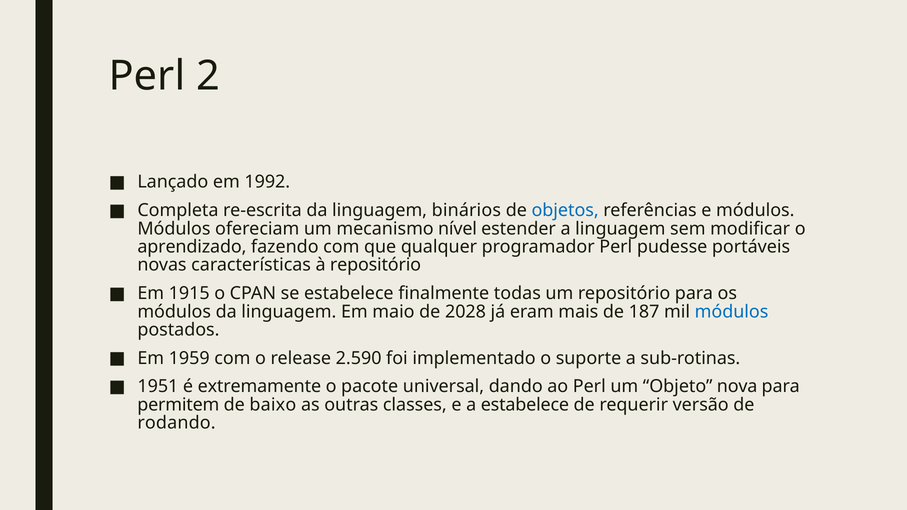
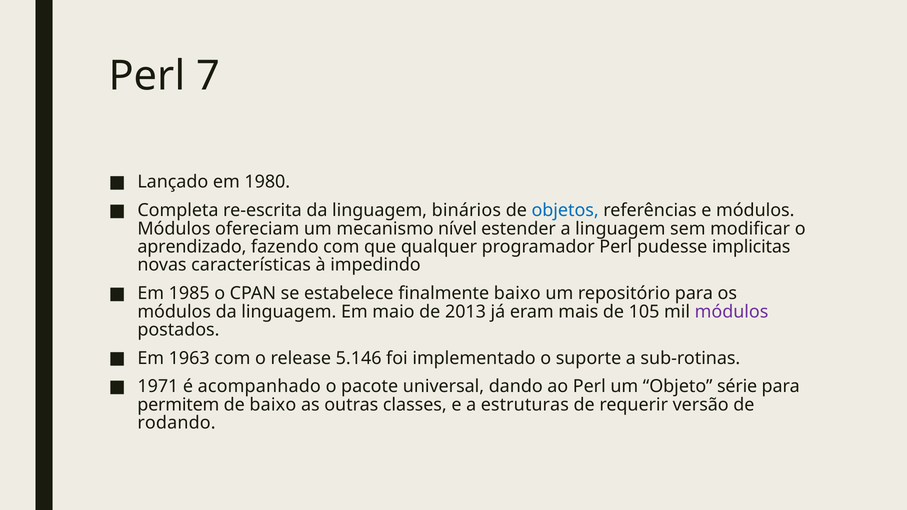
2: 2 -> 7 (208, 76)
1992: 1992 -> 1980 (267, 182)
portáveis: portáveis -> implicitas (751, 247)
à repositório: repositório -> impedindo (375, 265)
1915: 1915 -> 1985 (189, 294)
finalmente todas: todas -> baixo (517, 294)
2028: 2028 -> 2013 (466, 312)
187: 187 -> 105 (644, 312)
módulos colour: blue -> purple (732, 312)
1959: 1959 -> 1963 (189, 358)
2.590: 2.590 -> 5.146 (359, 358)
1951: 1951 -> 1971 (158, 387)
extremamente: extremamente -> acompanhado (259, 387)
nova: nova -> série (737, 387)
a estabelece: estabelece -> estruturas (525, 405)
